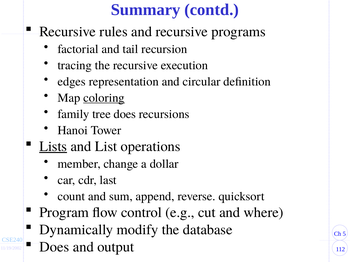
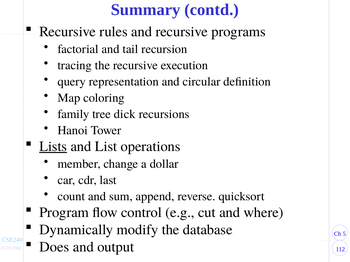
edges: edges -> query (72, 82)
coloring underline: present -> none (104, 98)
tree does: does -> dick (125, 114)
